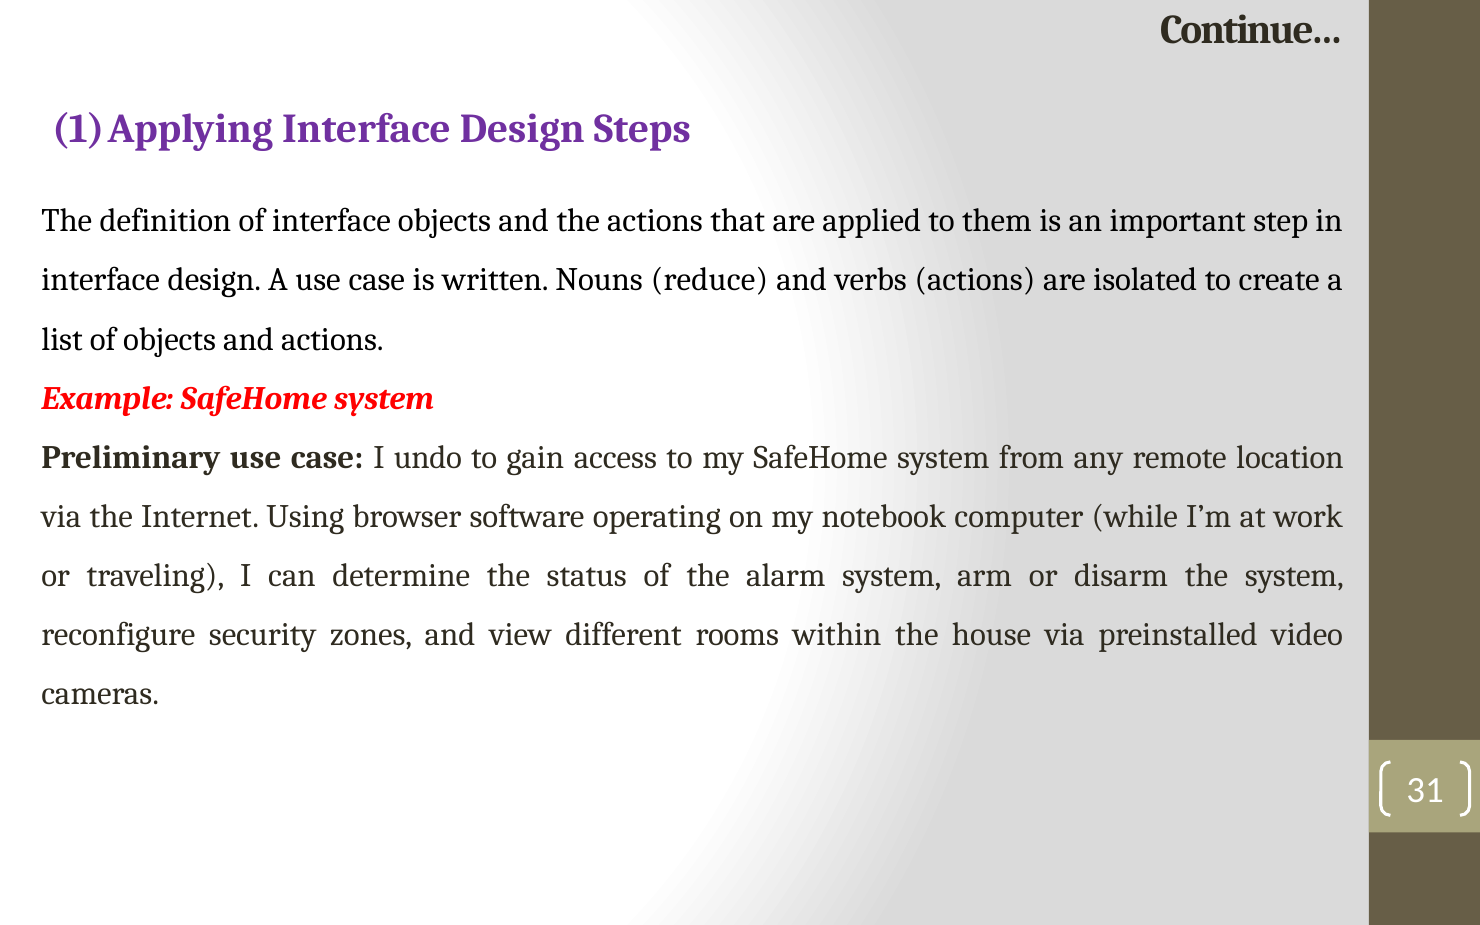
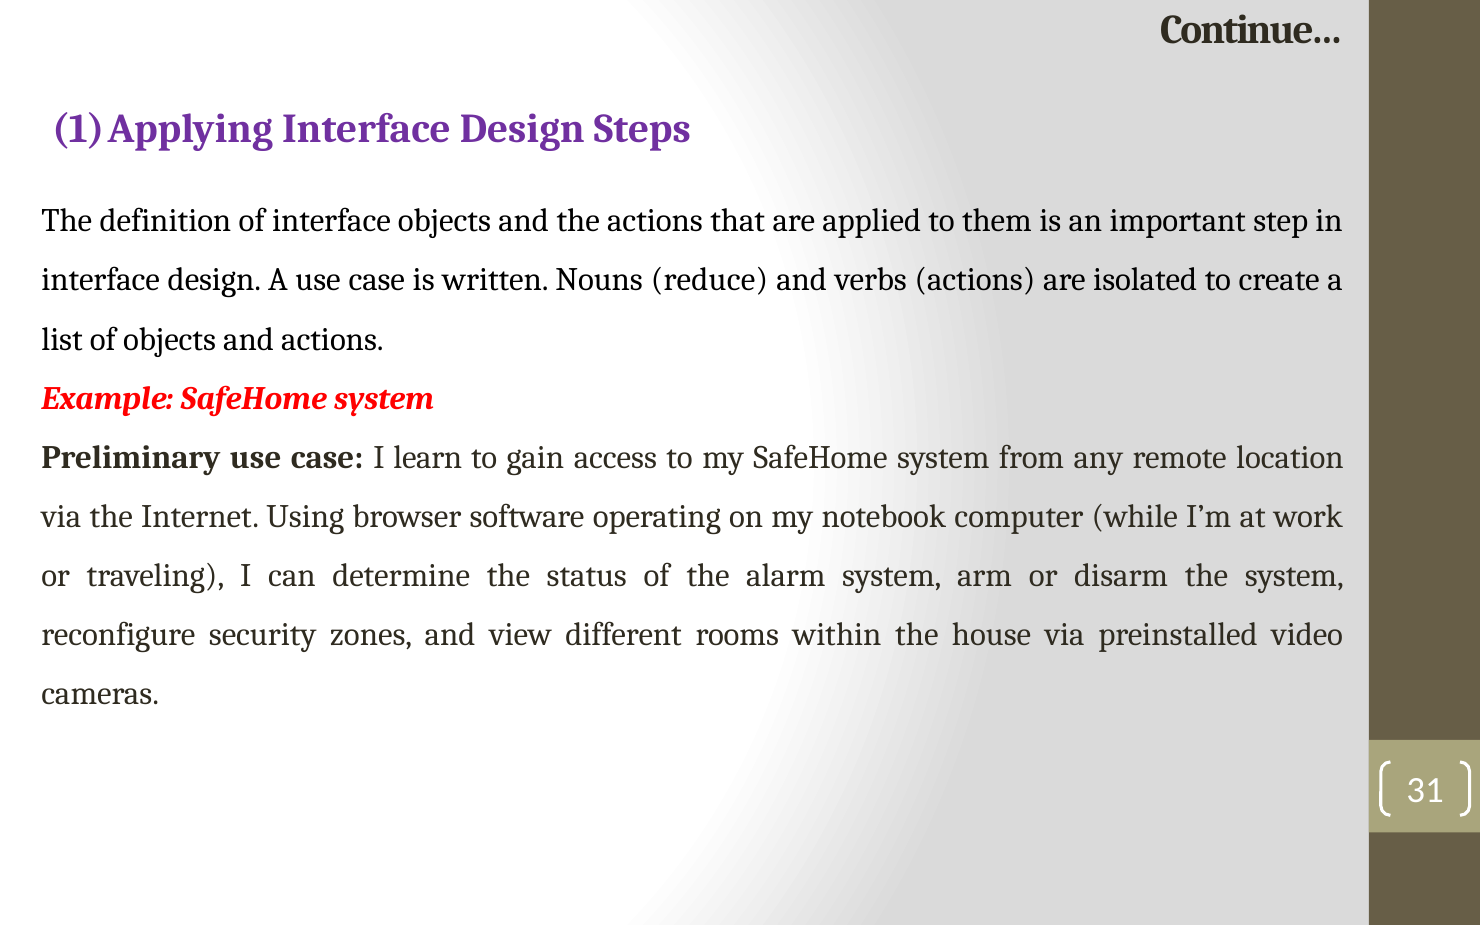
undo: undo -> learn (428, 457)
